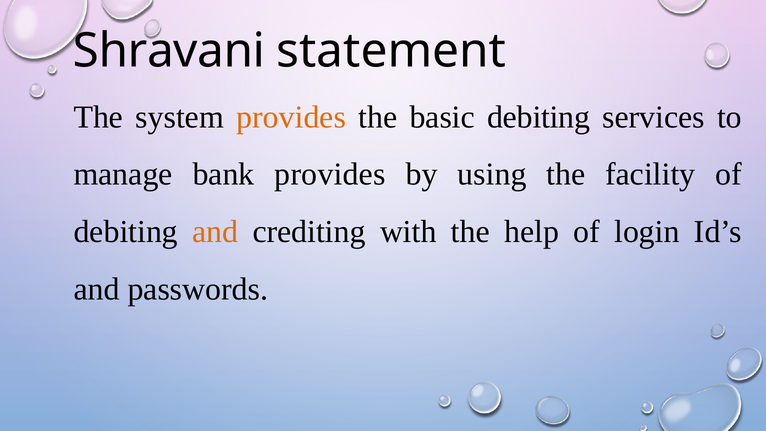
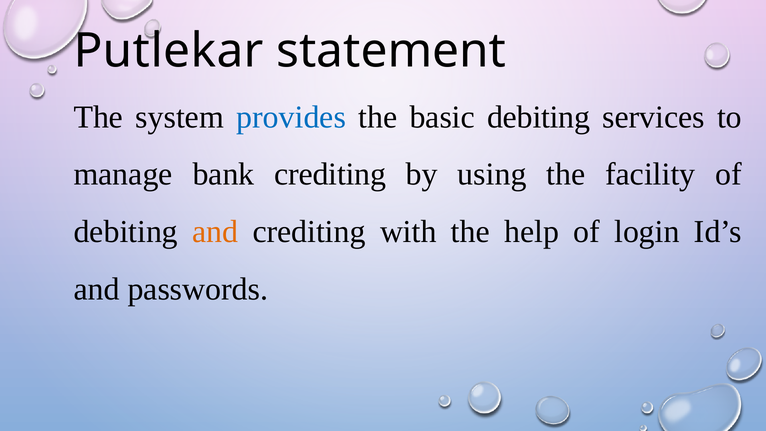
Shravani: Shravani -> Putlekar (169, 51)
provides colour: orange -> blue (291, 117)
bank provides: provides -> crediting (330, 174)
